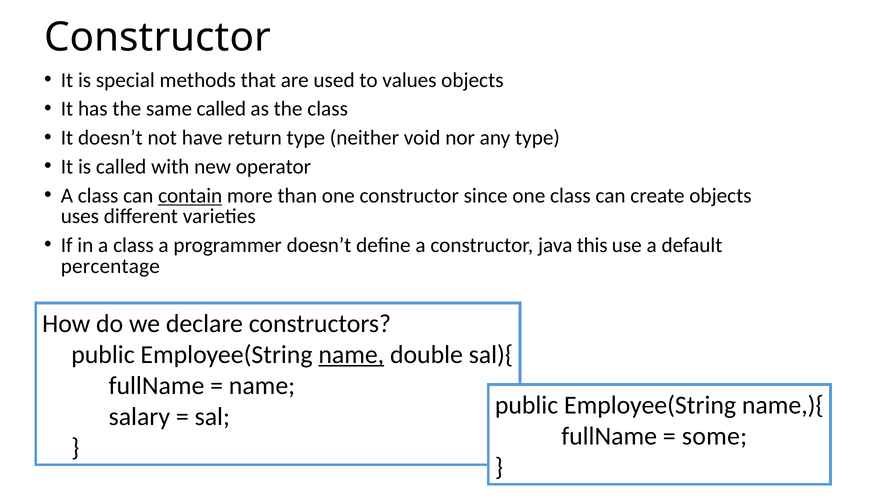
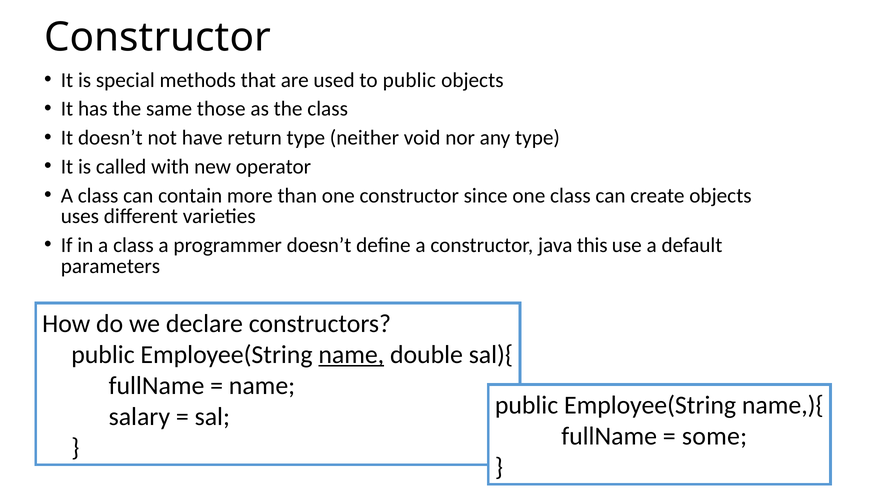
to values: values -> public (409, 80)
same called: called -> those (221, 109)
contain underline: present -> none (190, 196)
percentage: percentage -> parameters (110, 266)
